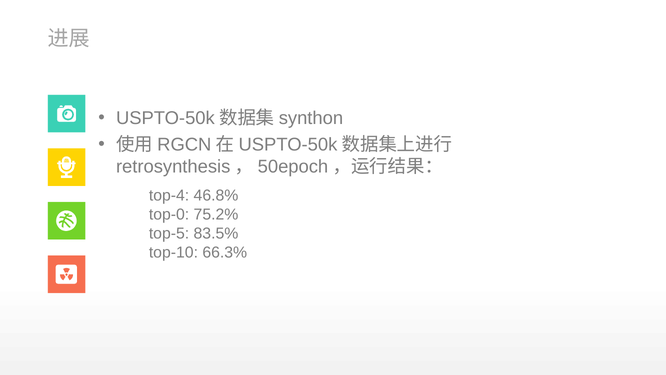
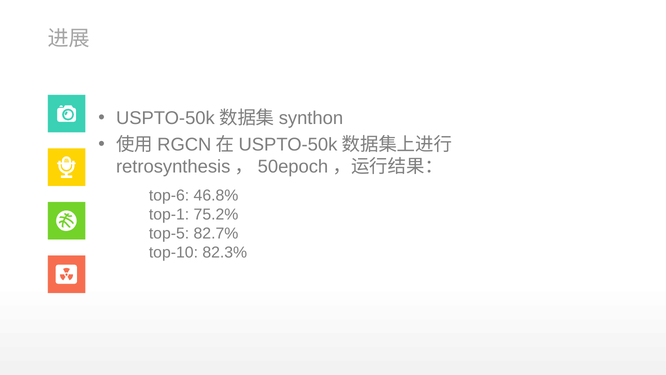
top-4: top-4 -> top-6 (169, 195)
top-0: top-0 -> top-1 (169, 214)
83.5%: 83.5% -> 82.7% (216, 233)
66.3%: 66.3% -> 82.3% (225, 252)
